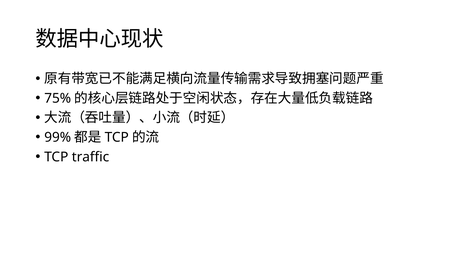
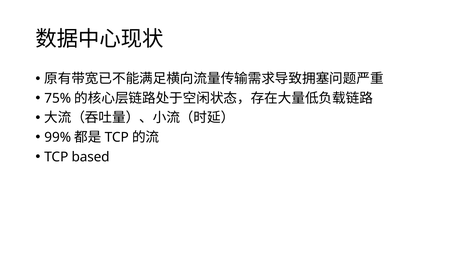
traffic: traffic -> based (91, 157)
